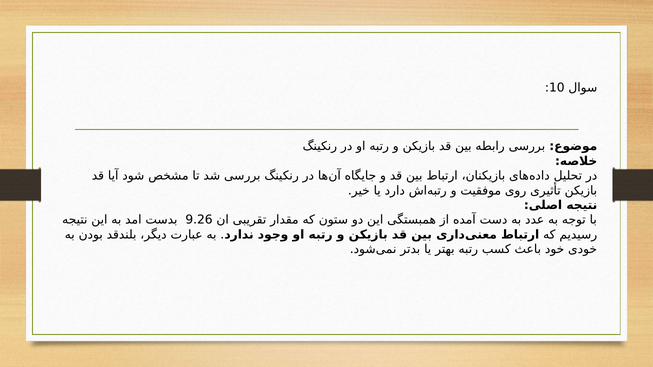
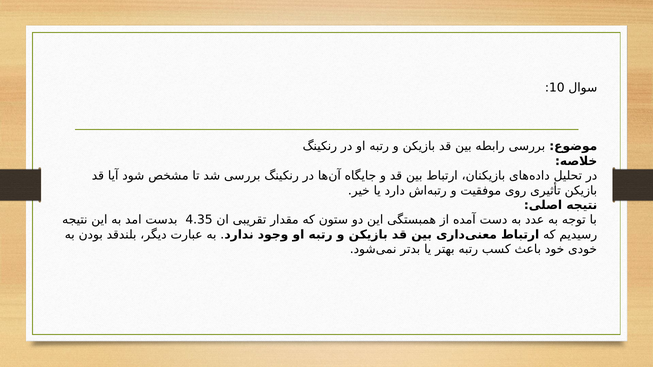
9.26: 9.26 -> 4.35 (199, 220)
